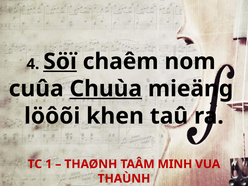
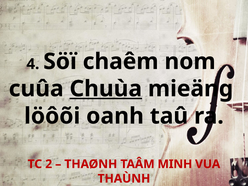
Söï underline: present -> none (60, 61)
khen: khen -> oanh (115, 116)
1: 1 -> 2 (49, 164)
